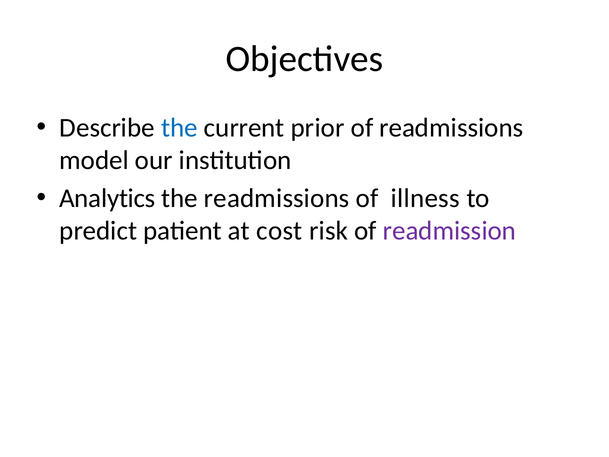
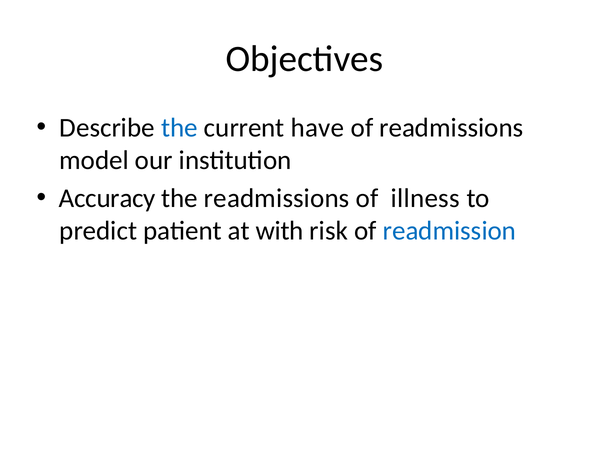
prior: prior -> have (318, 128)
Analytics: Analytics -> Accuracy (107, 198)
cost: cost -> with (280, 231)
readmission colour: purple -> blue (449, 231)
